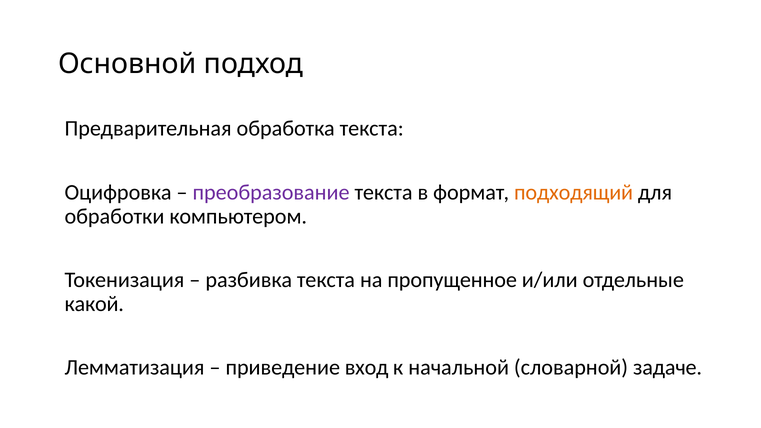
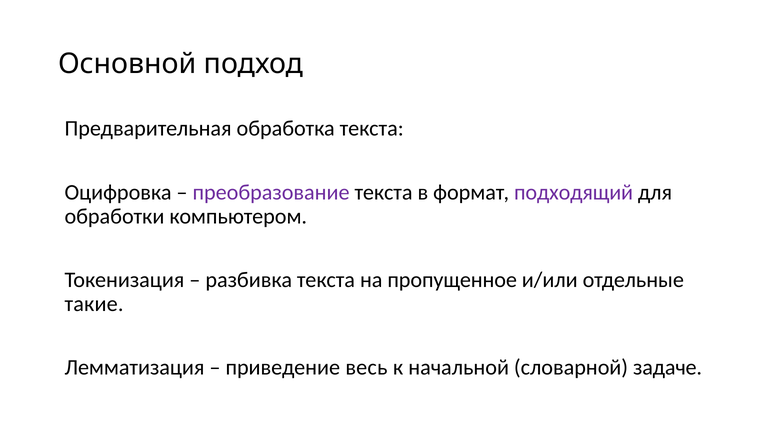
подходящий colour: orange -> purple (574, 192)
какой: какой -> такие (94, 304)
вход: вход -> весь (366, 368)
